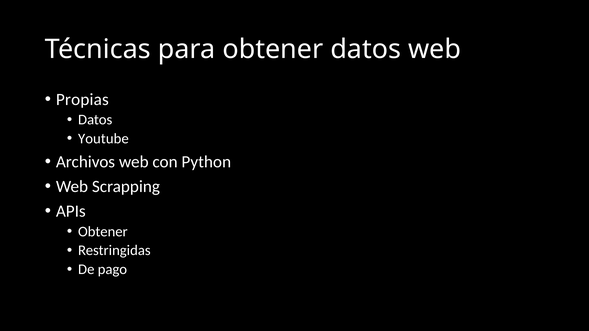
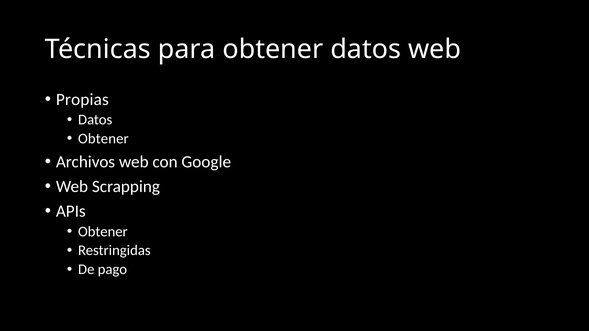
Youtube: Youtube -> Obtener (103, 139)
Python: Python -> Google (206, 162)
